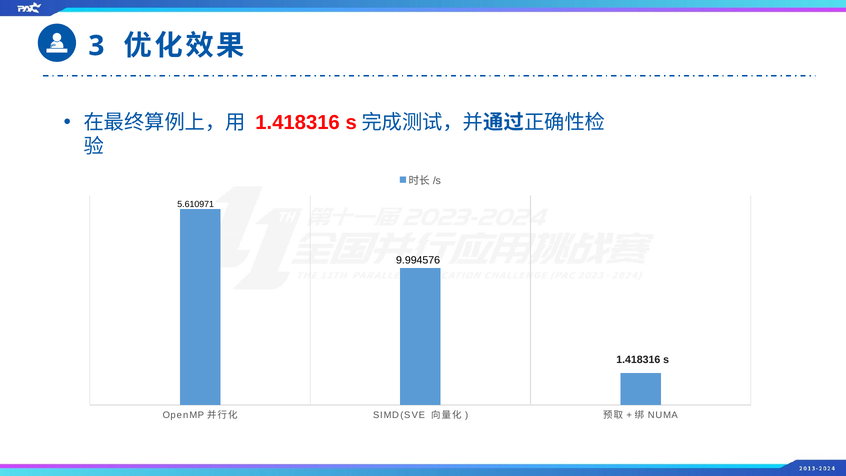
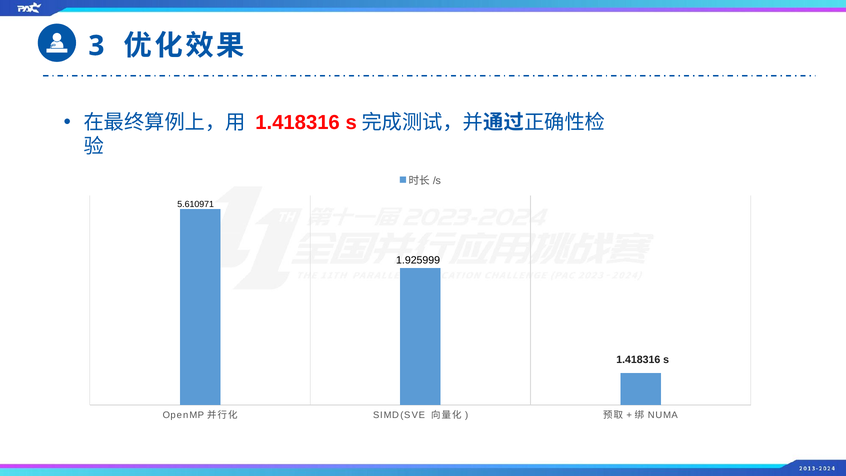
9.994576: 9.994576 -> 1.925999 (418, 260)
